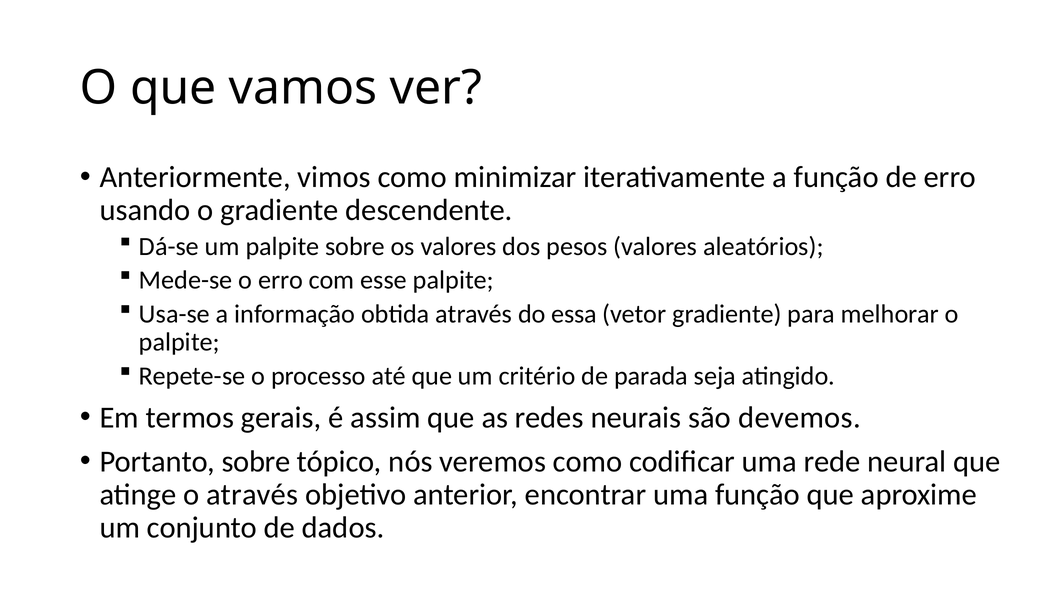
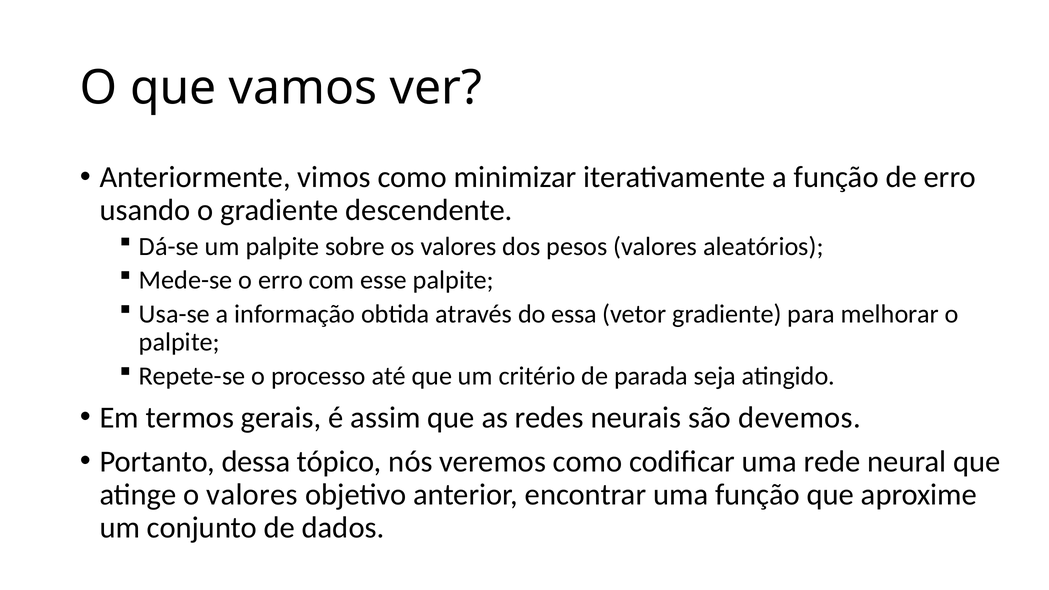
Portanto sobre: sobre -> dessa (256, 461)
o através: através -> valores (252, 494)
